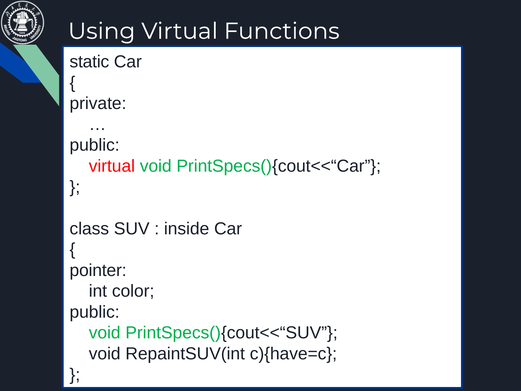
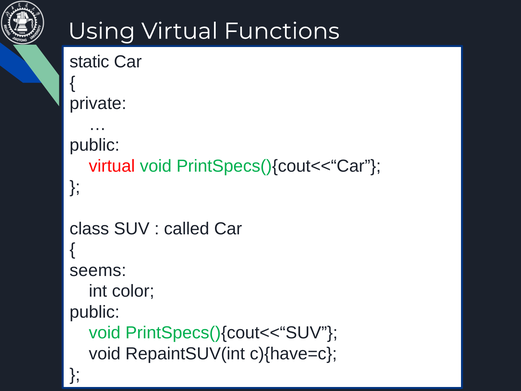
inside: inside -> called (187, 229)
pointer: pointer -> seems (98, 270)
